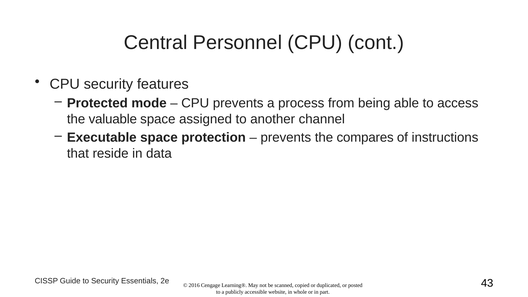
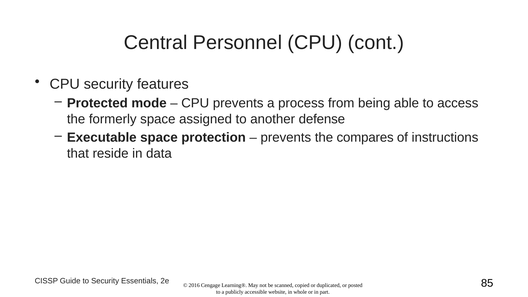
valuable: valuable -> formerly (113, 119)
channel: channel -> defense (322, 119)
43: 43 -> 85 (487, 283)
